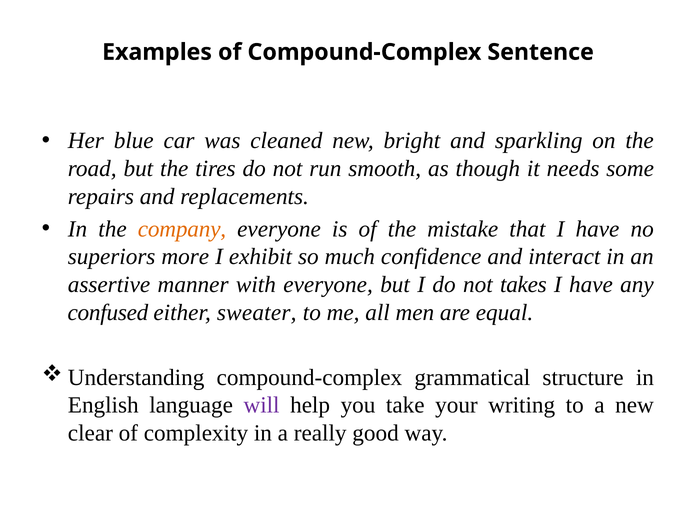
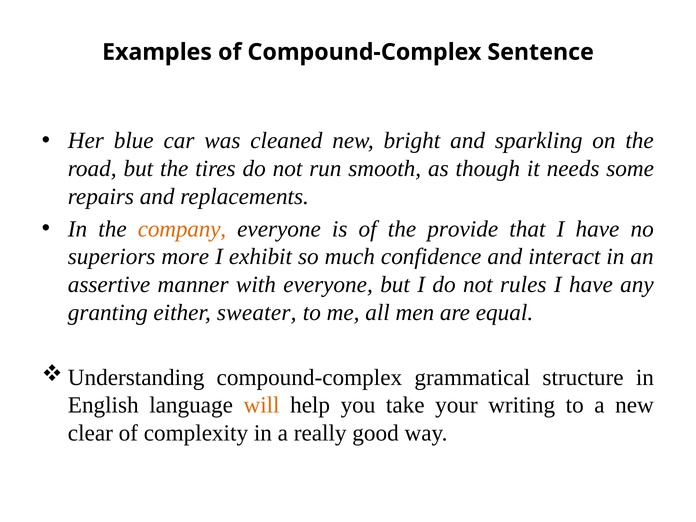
mistake: mistake -> provide (463, 229)
takes: takes -> rules (523, 285)
confused: confused -> granting (108, 313)
will colour: purple -> orange (262, 405)
